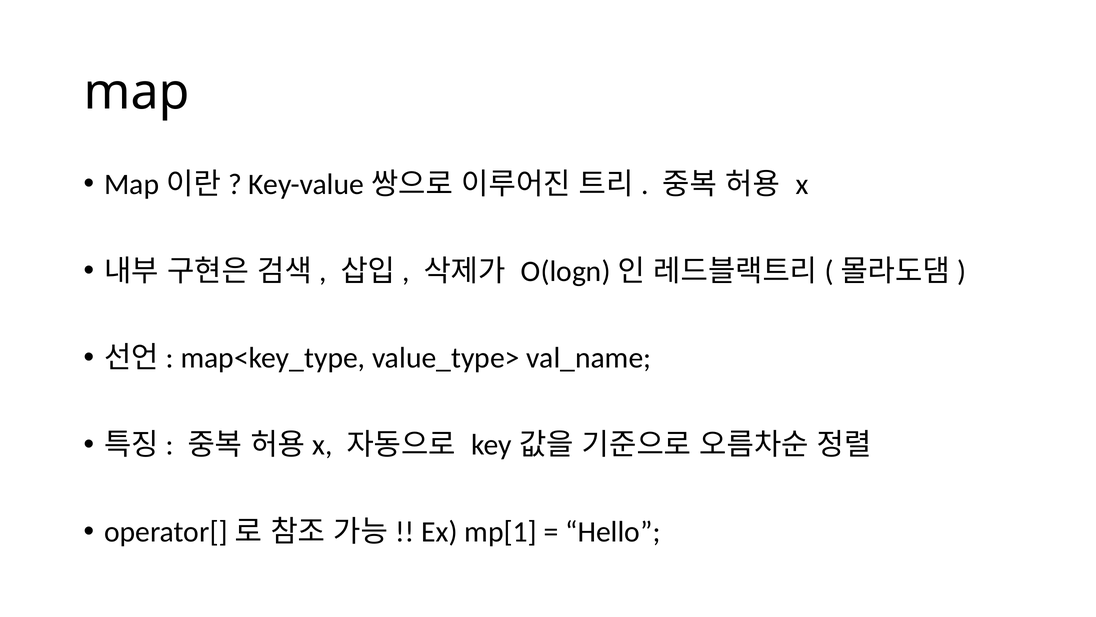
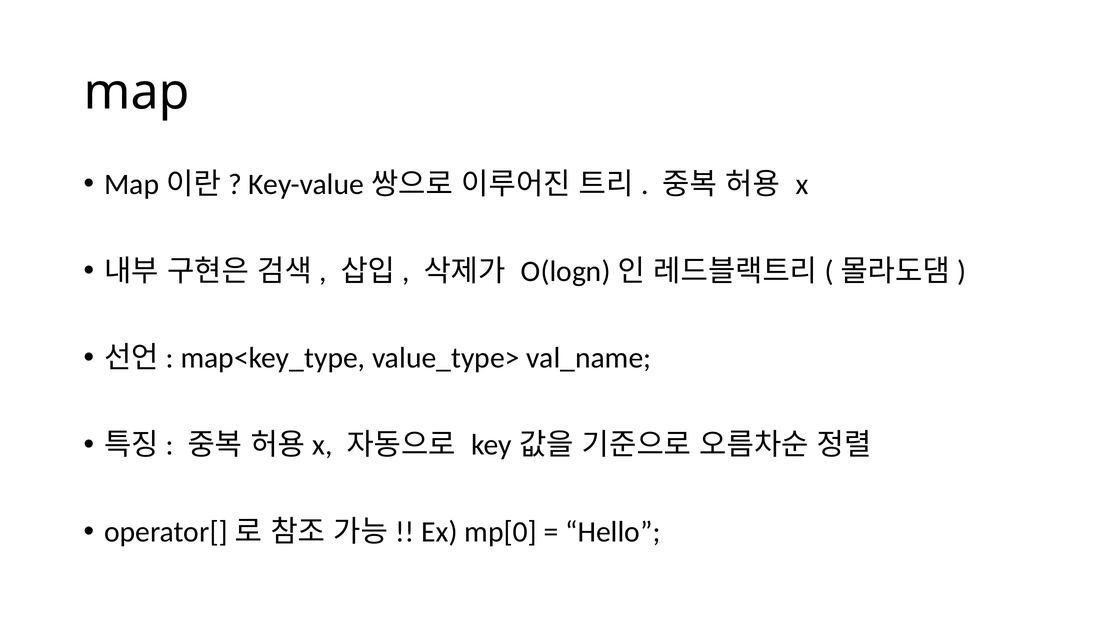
mp[1: mp[1 -> mp[0 (501, 532)
